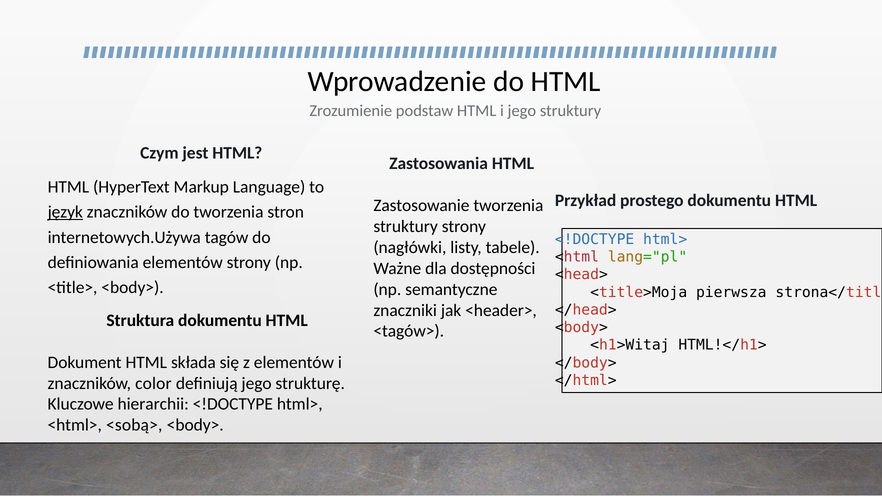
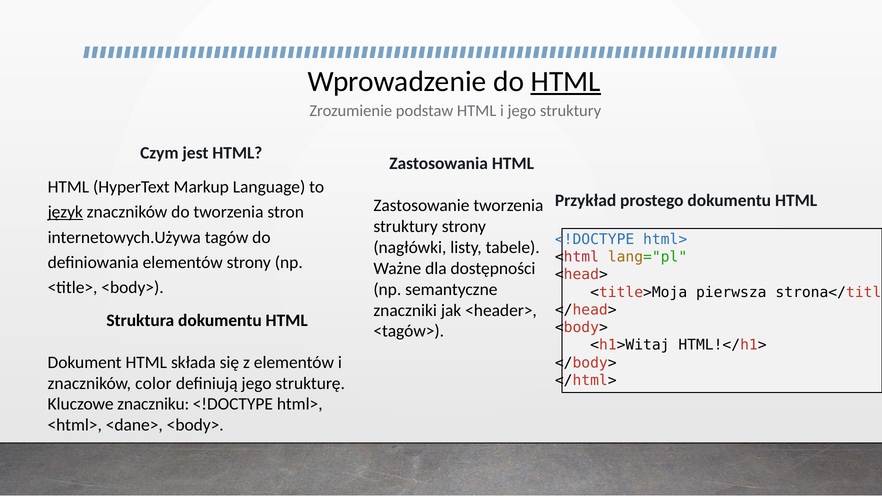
HTML underline: none -> present (566, 81)
hierarchii: hierarchii -> znaczniku (153, 404)
<sobą>: <sobą> -> <dane> (134, 425)
